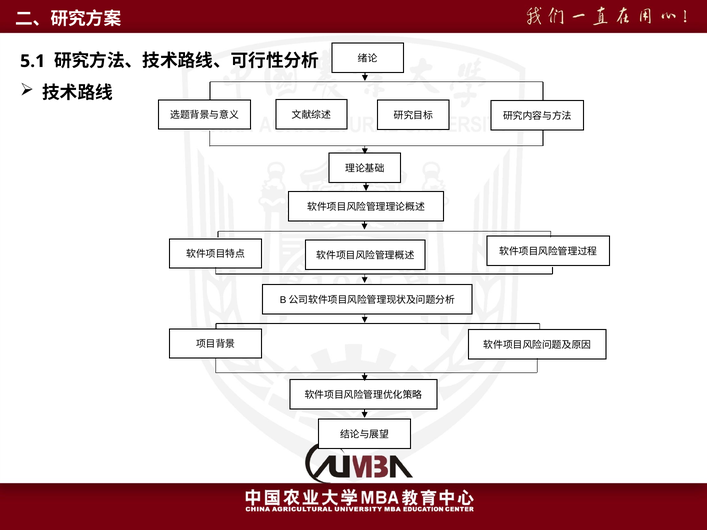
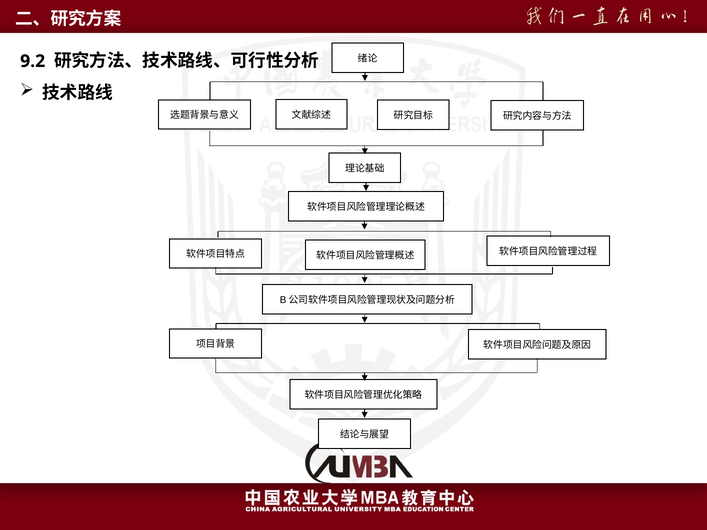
5.1: 5.1 -> 9.2 (33, 61)
